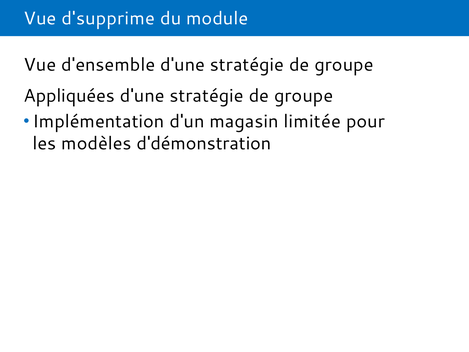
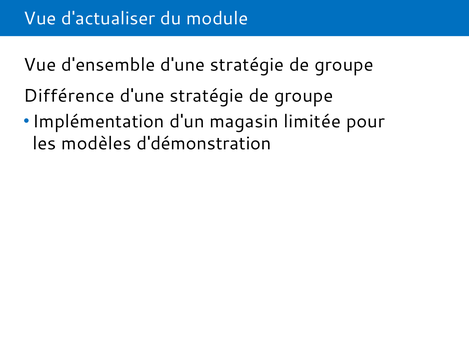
d'supprime: d'supprime -> d'actualiser (108, 19)
Appliquées: Appliquées -> Différence (69, 96)
